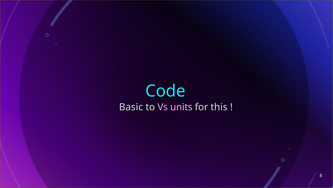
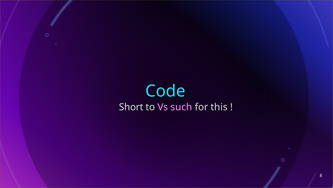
Basic: Basic -> Short (131, 107)
units: units -> such (181, 107)
